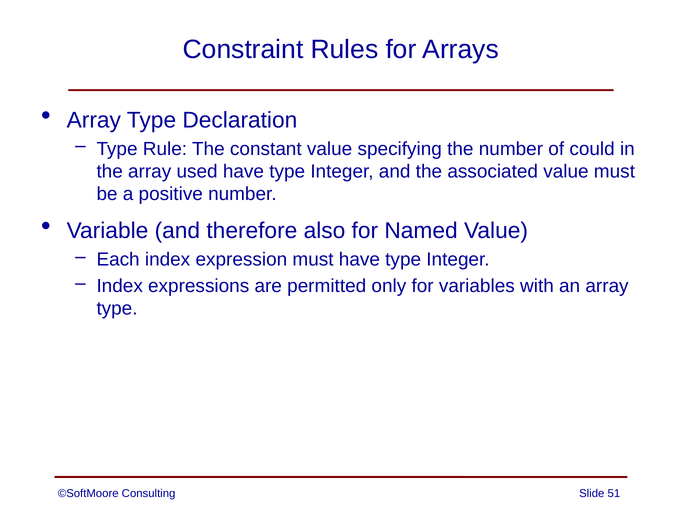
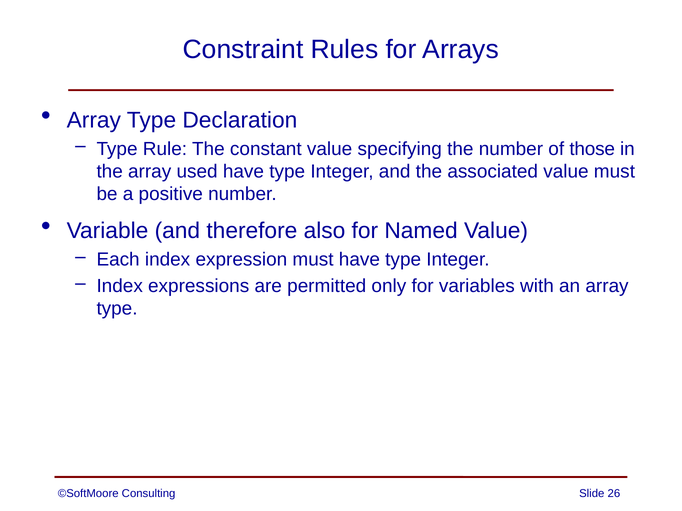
could: could -> those (592, 149)
51: 51 -> 26 (614, 494)
